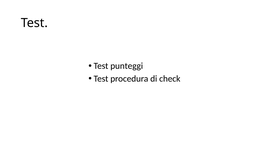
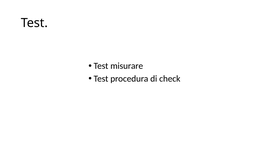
punteggi: punteggi -> misurare (127, 66)
